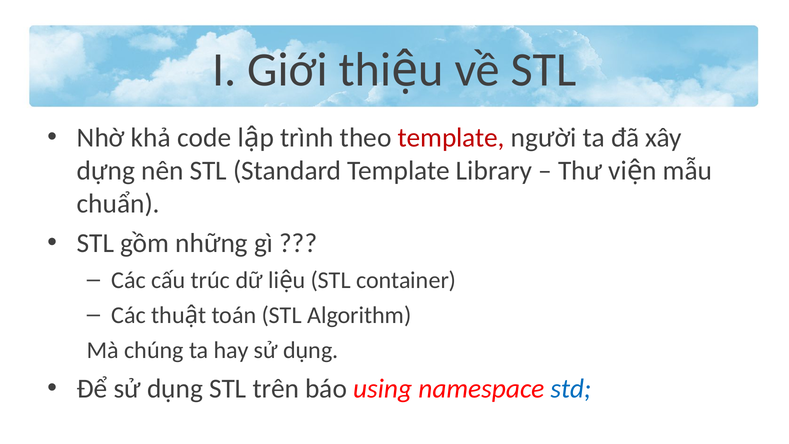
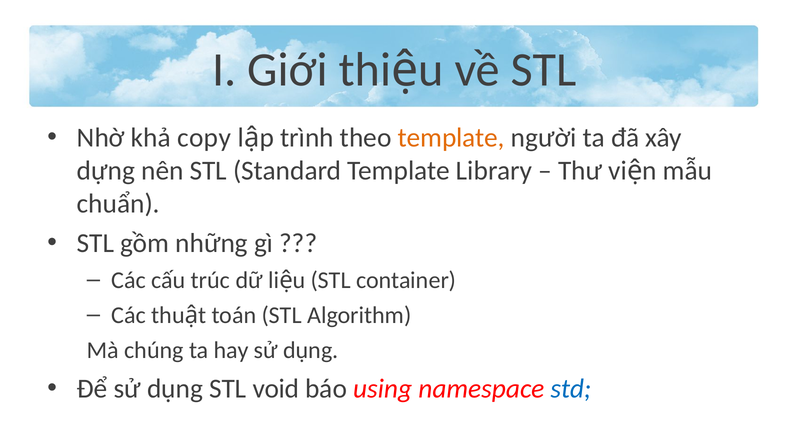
code: code -> copy (204, 138)
template colour: red -> orange (451, 138)
trên: trên -> void (276, 388)
